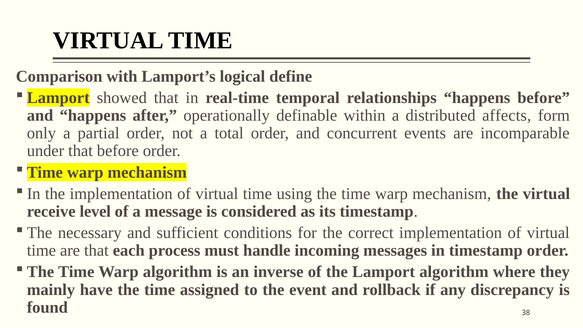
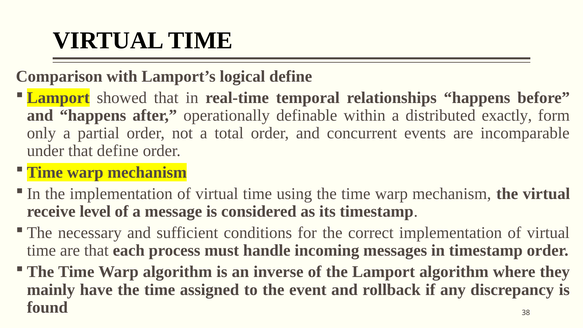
affects: affects -> exactly (507, 115)
that before: before -> define (118, 151)
